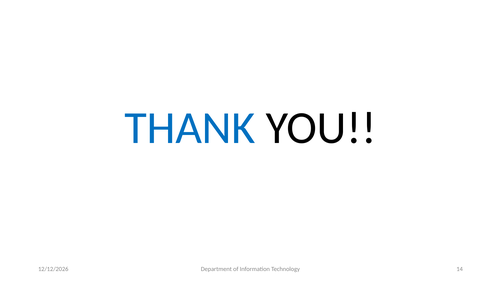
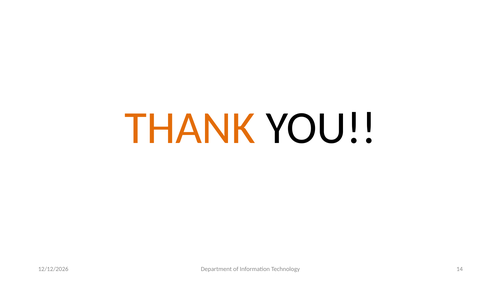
THANK colour: blue -> orange (190, 128)
